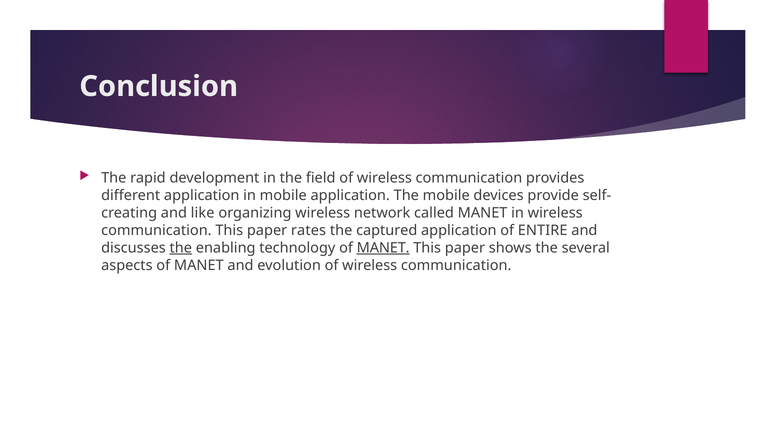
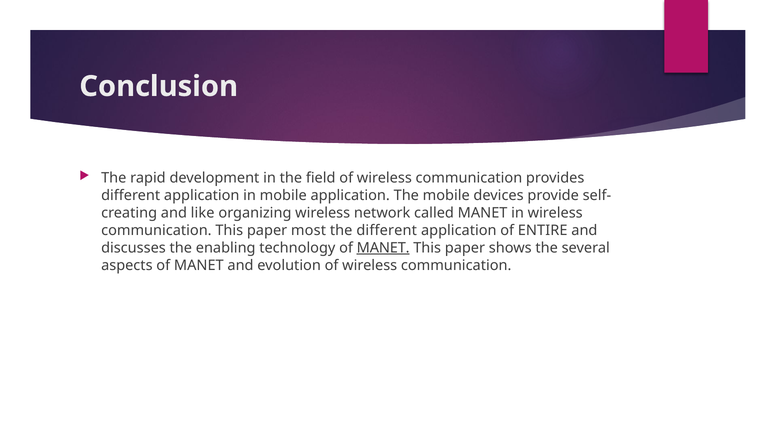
rates: rates -> most (309, 231)
the captured: captured -> different (387, 231)
the underline: present -> none (181, 248)
